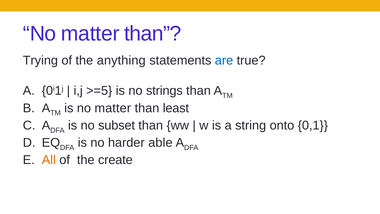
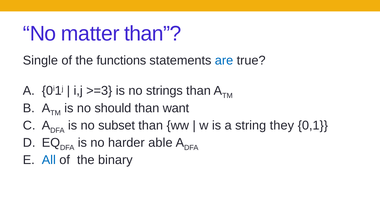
Trying: Trying -> Single (40, 60)
anything: anything -> functions (121, 60)
>=5: >=5 -> >=3 (99, 91)
is no matter: matter -> should (113, 108)
least: least -> want (176, 108)
onto: onto -> they (282, 125)
All colour: orange -> blue (49, 160)
create: create -> binary (115, 160)
